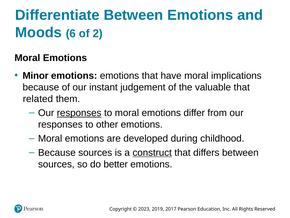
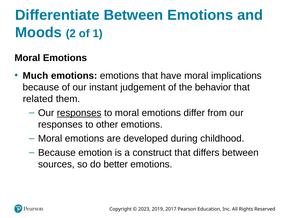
6: 6 -> 2 (71, 33)
2: 2 -> 1 (98, 33)
Minor: Minor -> Much (35, 75)
valuable: valuable -> behavior (213, 87)
Because sources: sources -> emotion (95, 152)
construct underline: present -> none (152, 152)
